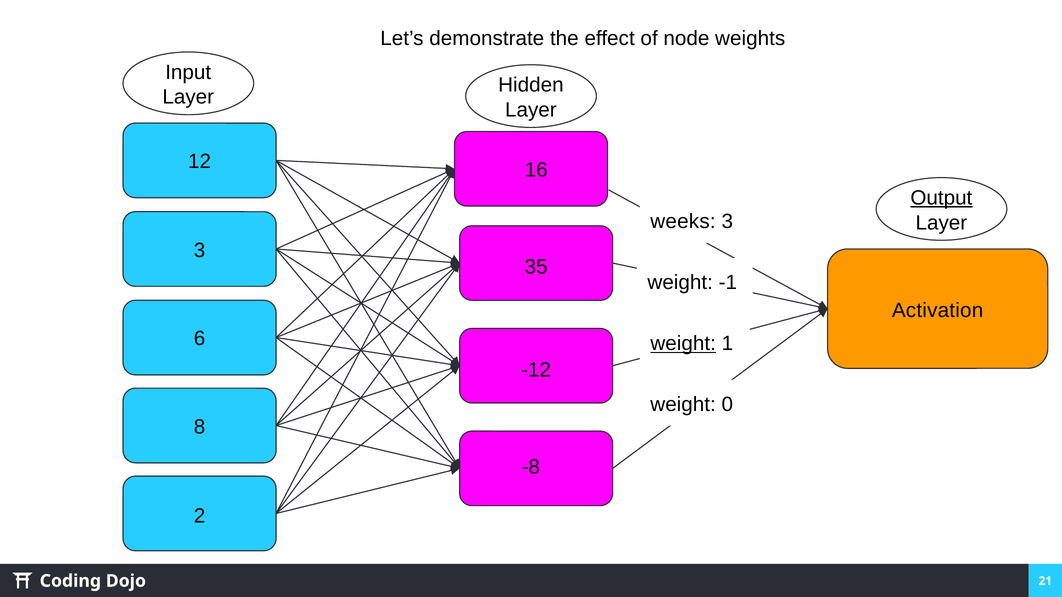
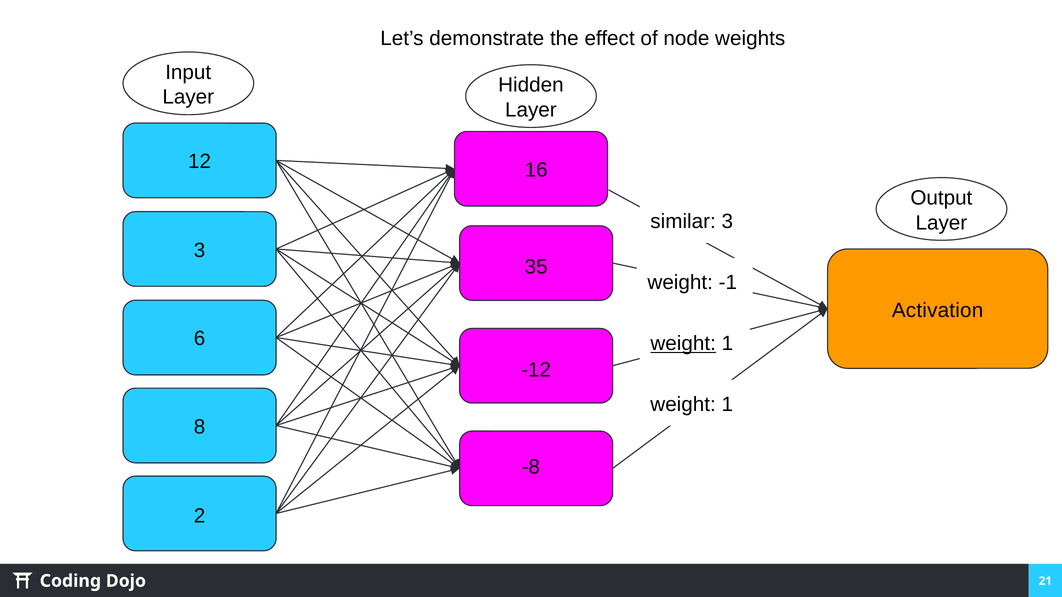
Output underline: present -> none (941, 198)
weeks: weeks -> similar (683, 222)
0: 0 -> 1 (727, 404)
